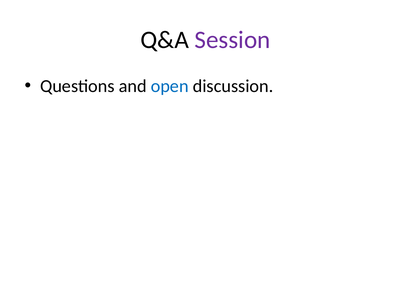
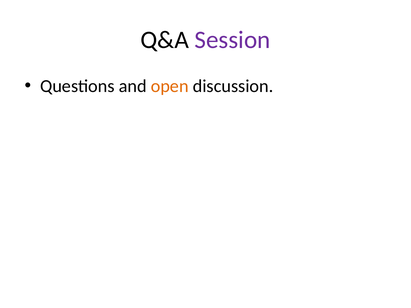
open colour: blue -> orange (170, 86)
